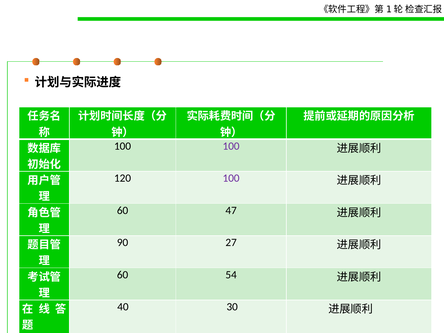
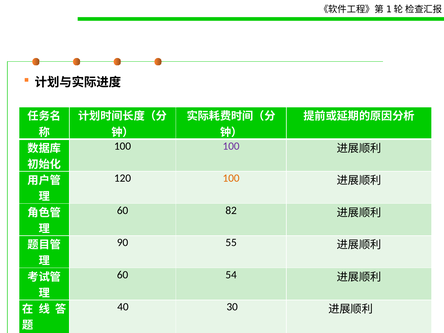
100 colour: purple -> orange (231, 178)
47: 47 -> 82 (231, 210)
27: 27 -> 55 (231, 243)
